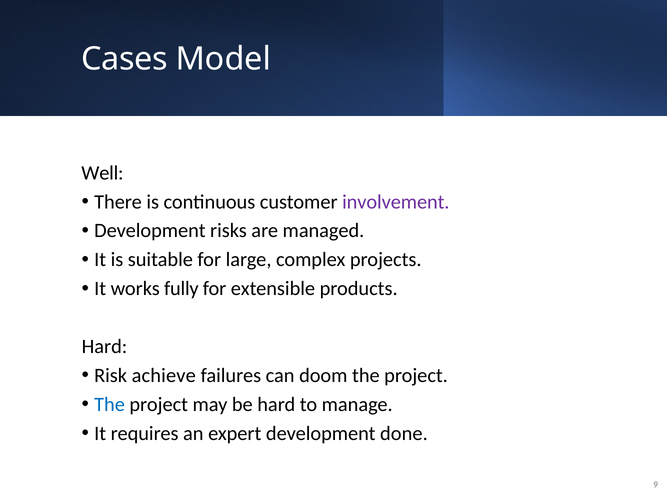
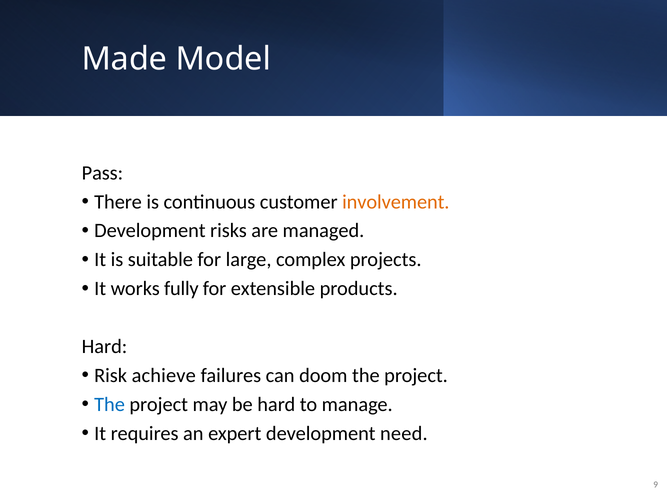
Cases: Cases -> Made (124, 59)
Well: Well -> Pass (102, 173)
involvement colour: purple -> orange (396, 202)
done: done -> need (404, 434)
